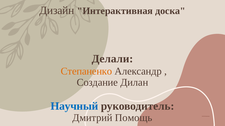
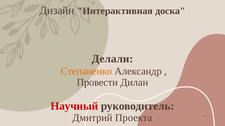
Создание: Создание -> Провести (97, 83)
Научный colour: blue -> red (74, 107)
Помощь: Помощь -> Проекта (134, 118)
